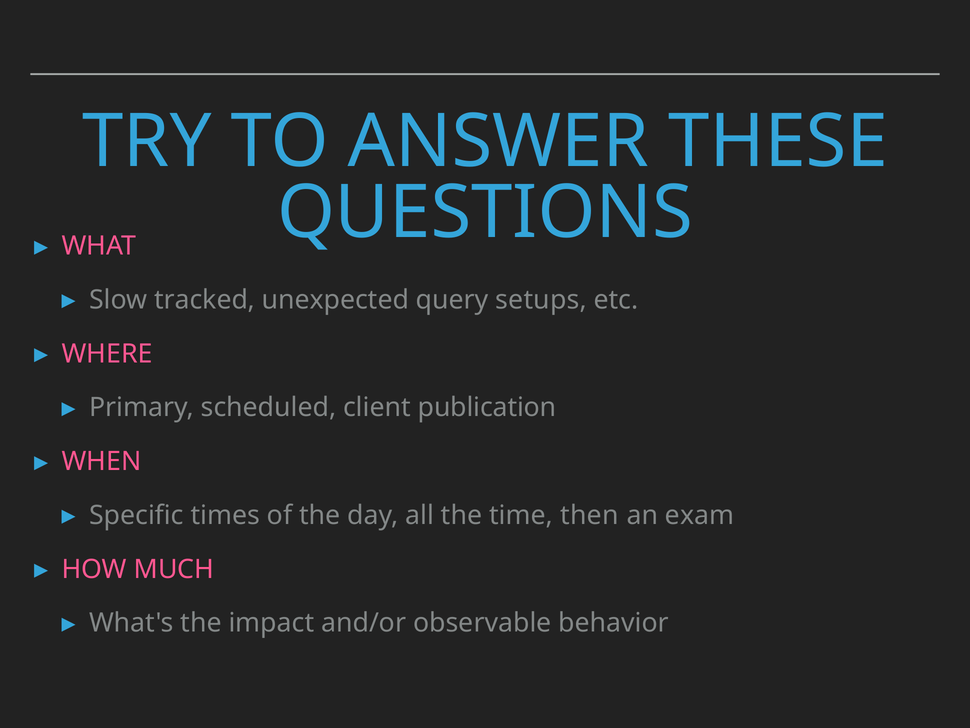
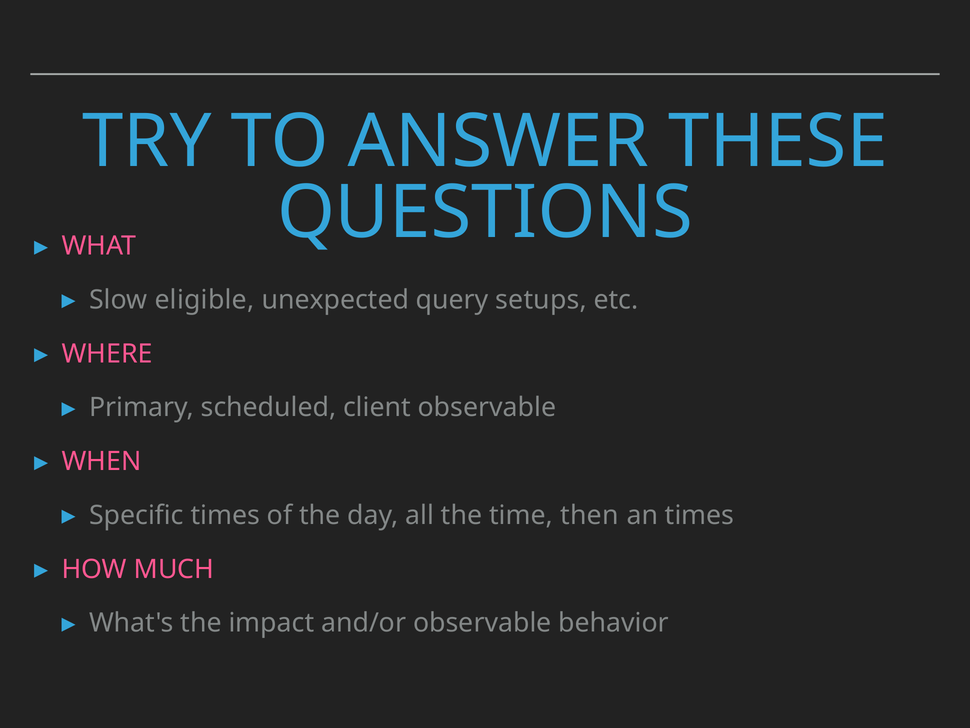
tracked: tracked -> eligible (204, 300)
client publication: publication -> observable (487, 407)
an exam: exam -> times (700, 515)
